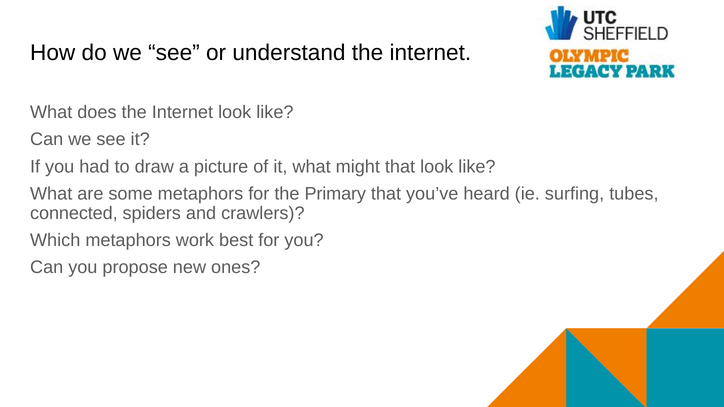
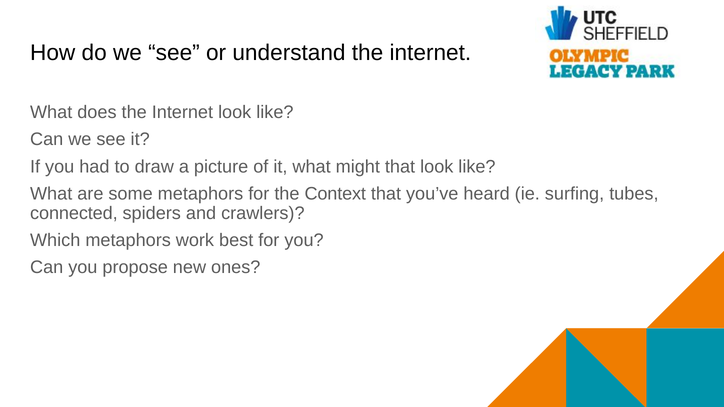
Primary: Primary -> Context (335, 194)
